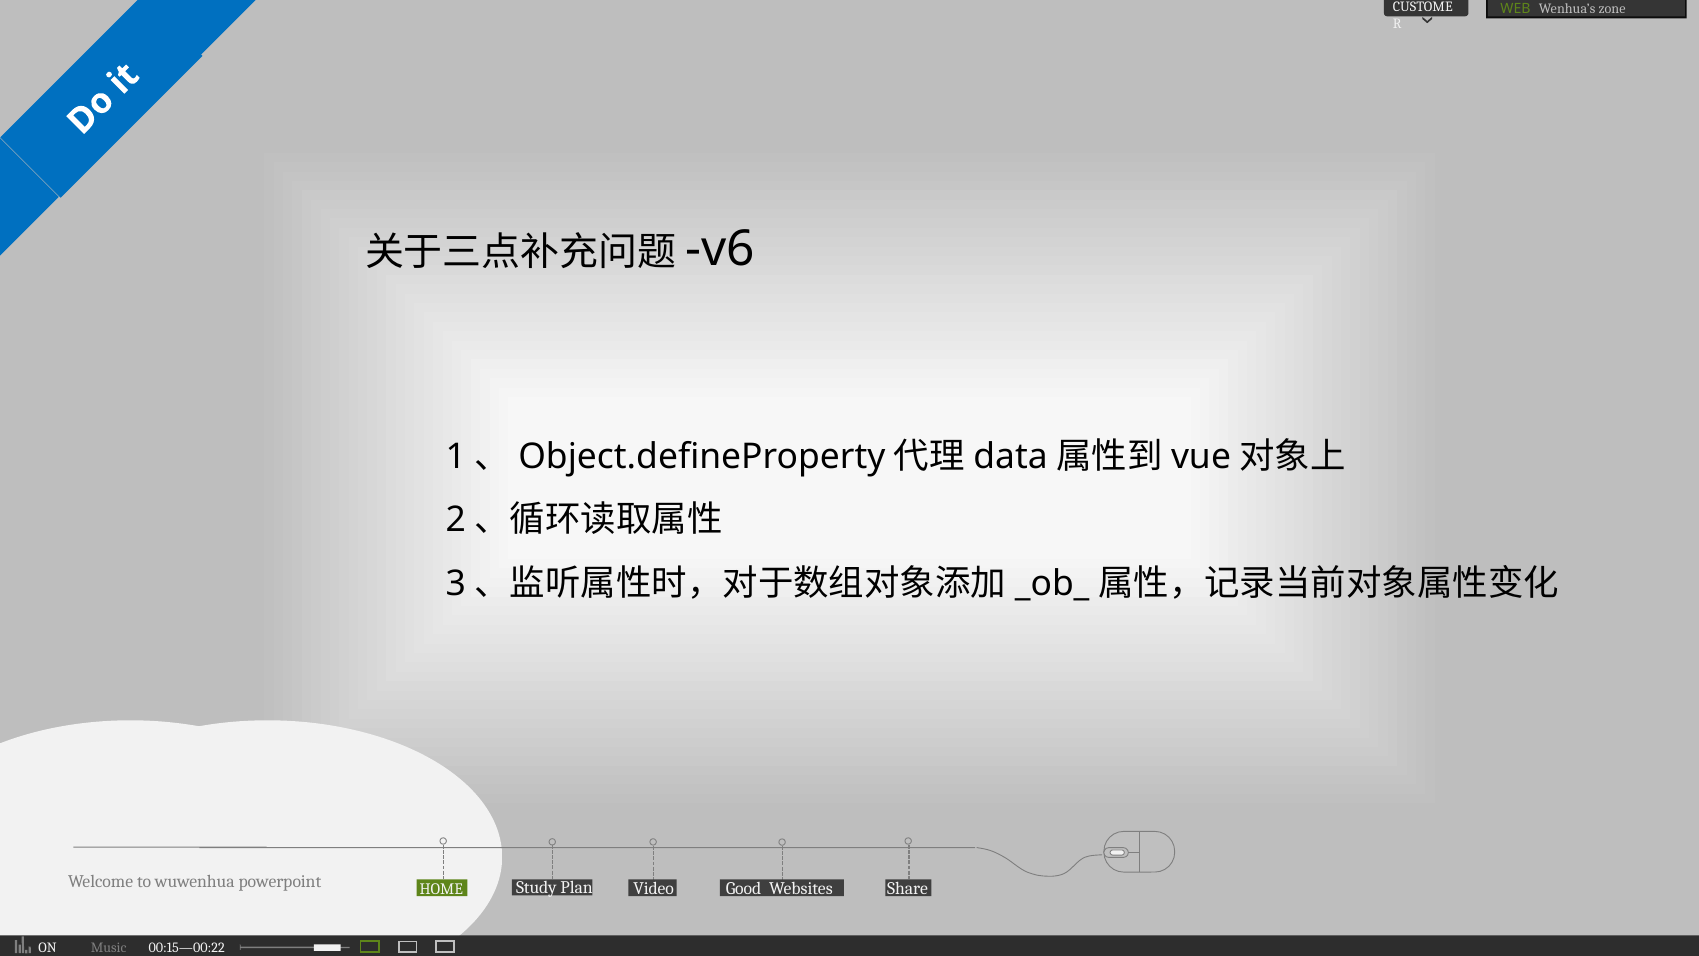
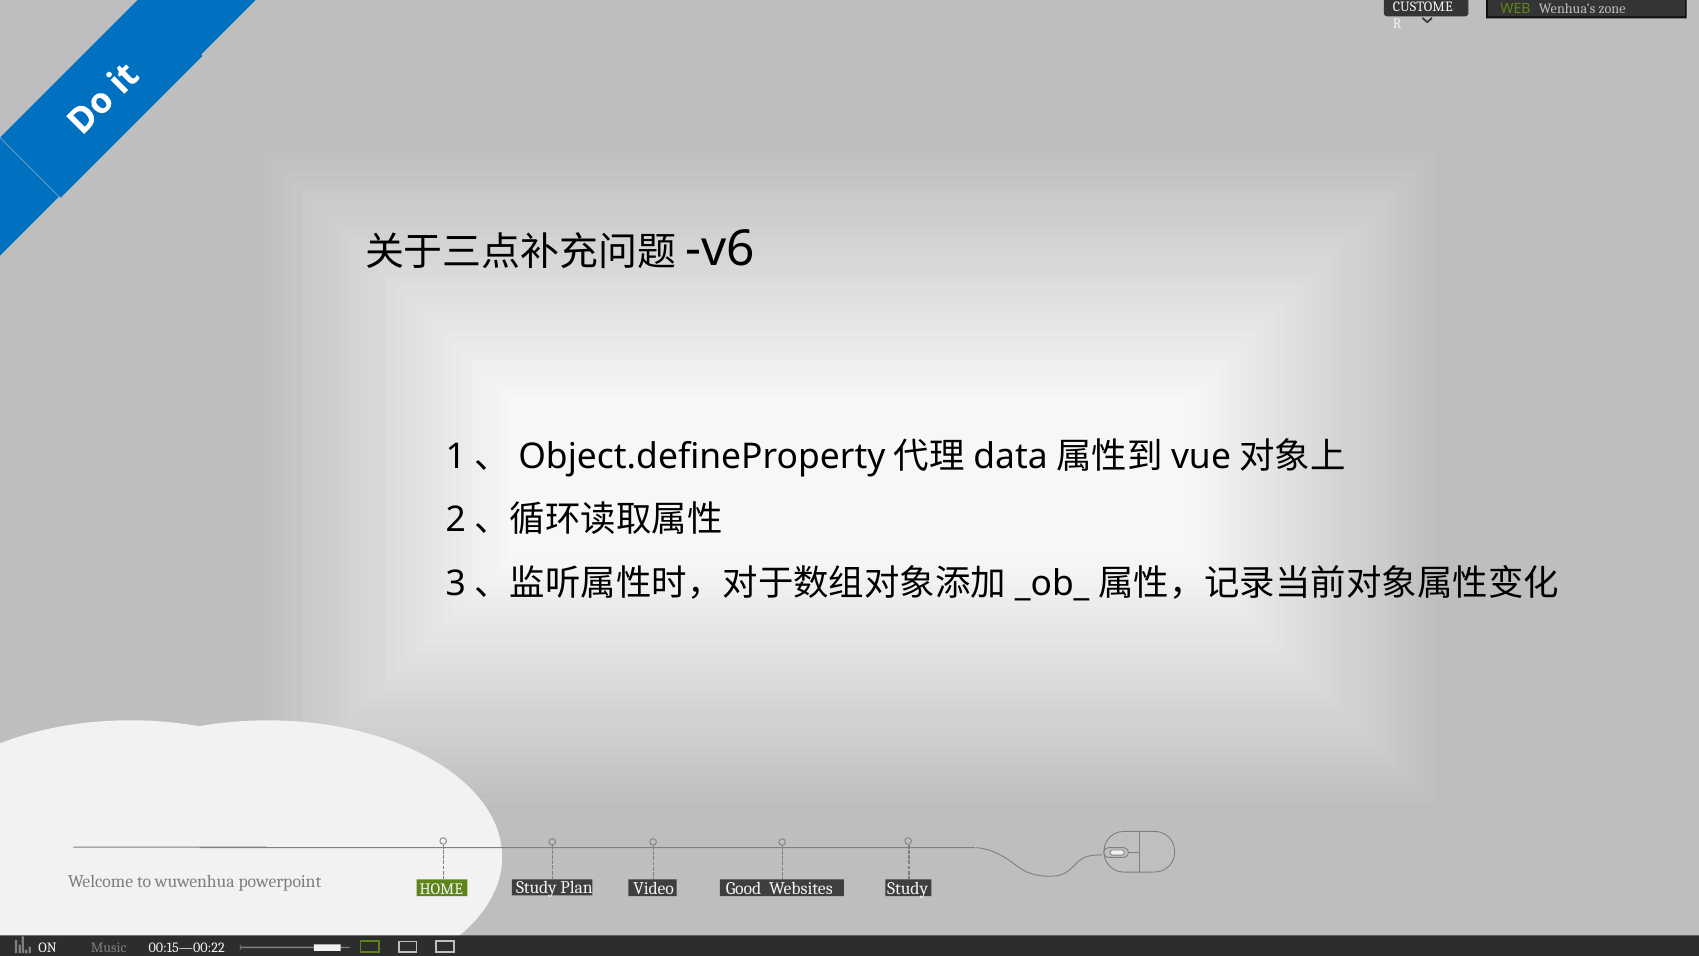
Websites Share: Share -> Study (908, 888)
